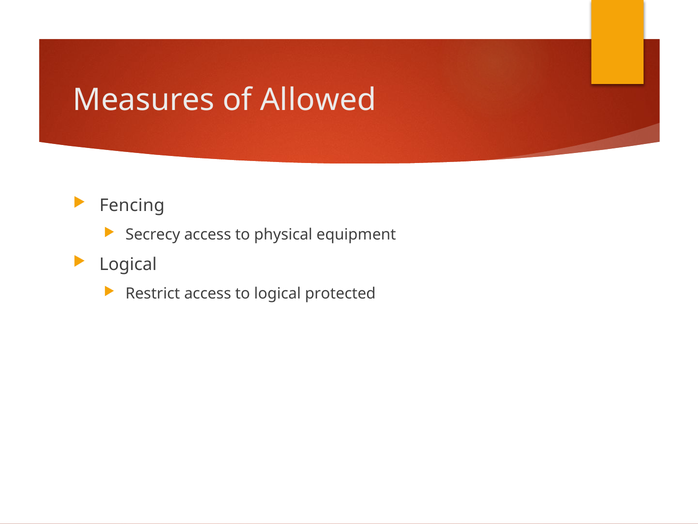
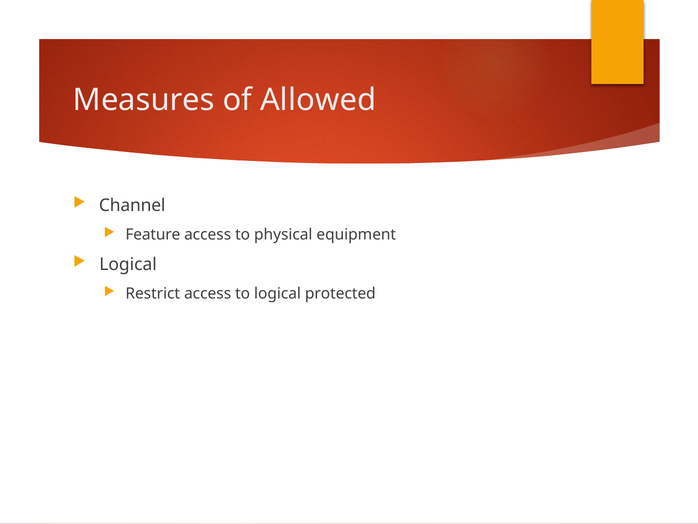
Fencing: Fencing -> Channel (132, 205)
Secrecy: Secrecy -> Feature (153, 235)
